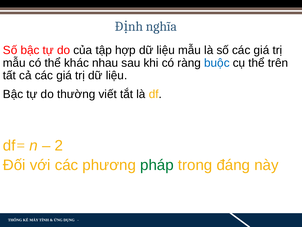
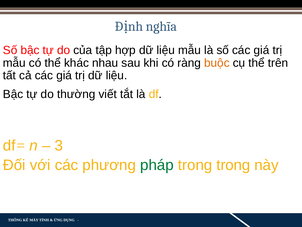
buộc colour: blue -> orange (217, 63)
2: 2 -> 3 (59, 145)
trong đáng: đáng -> trong (233, 165)
